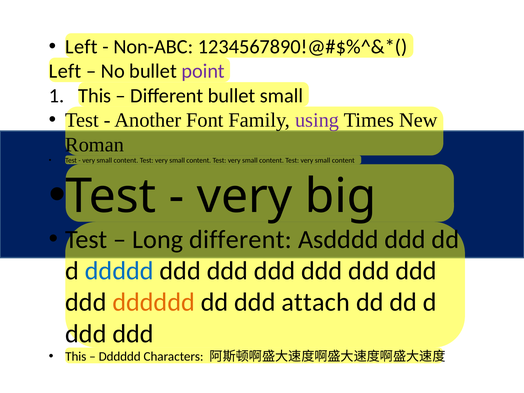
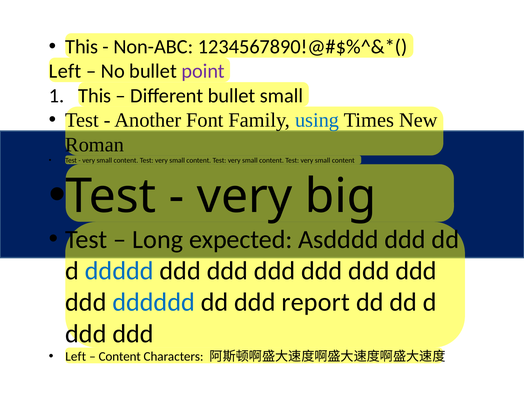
Left: Left -> This (82, 47)
using colour: purple -> blue (317, 120)
Long different: different -> expected (241, 239)
dddddd colour: orange -> blue (154, 302)
attach: attach -> report (316, 302)
This: This -> Left (76, 356)
Dddddd: Dddddd -> Content (120, 356)
